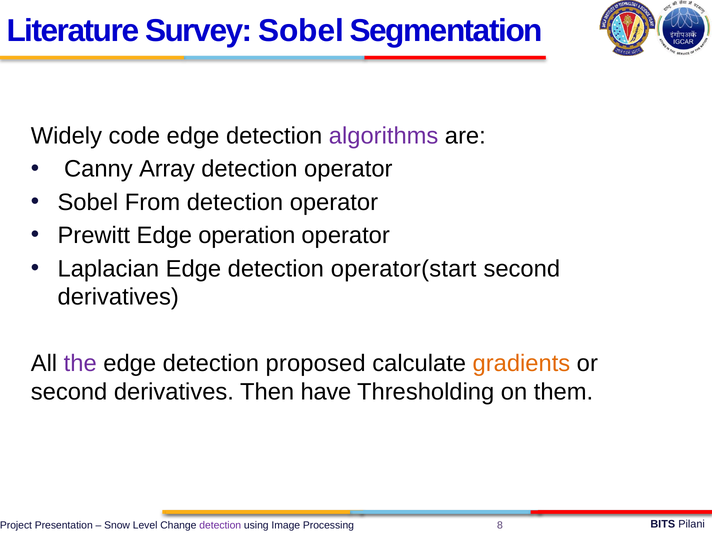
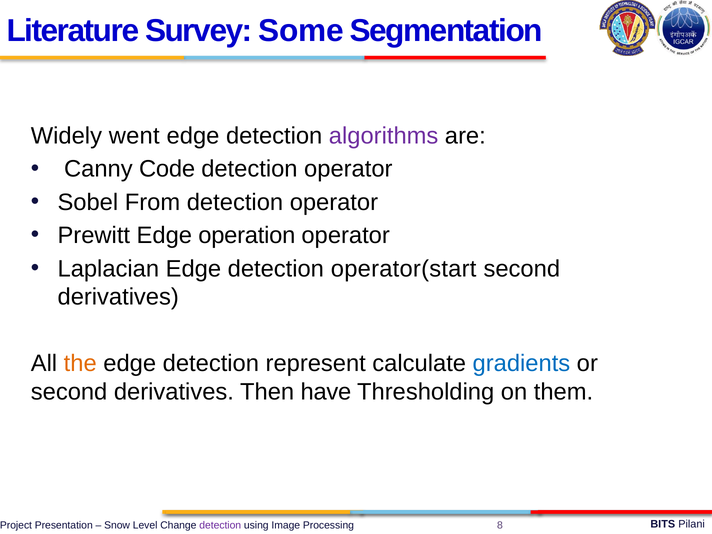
Survey Sobel: Sobel -> Some (301, 31)
code: code -> went (134, 136)
Array: Array -> Code (167, 169)
the colour: purple -> orange (80, 364)
proposed: proposed -> represent (316, 364)
gradients colour: orange -> blue (521, 364)
